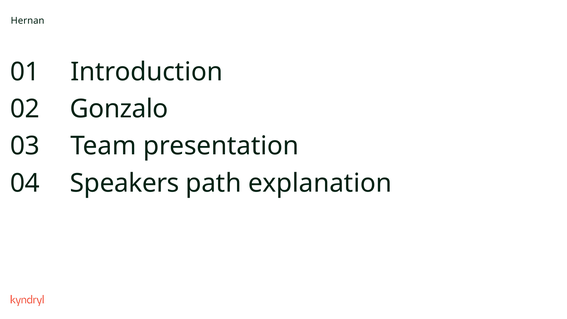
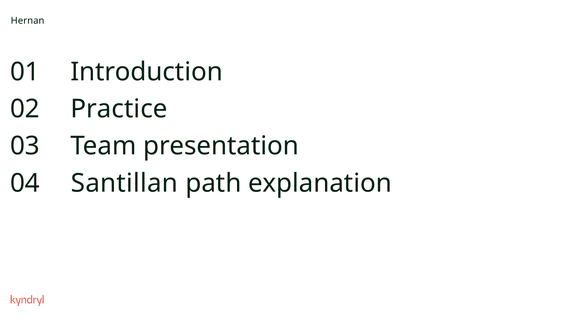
Gonzalo: Gonzalo -> Practice (119, 109)
Speakers: Speakers -> Santillan (124, 183)
